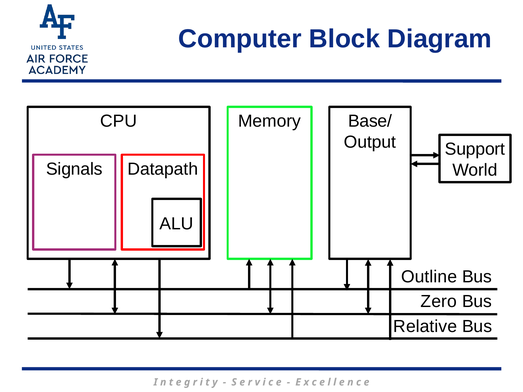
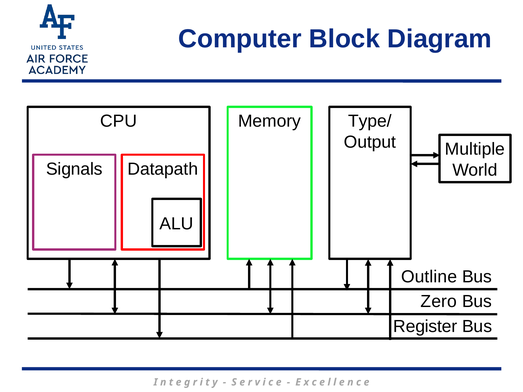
Base/: Base/ -> Type/ (370, 121)
Support: Support -> Multiple (475, 149)
Relative: Relative -> Register (425, 327)
